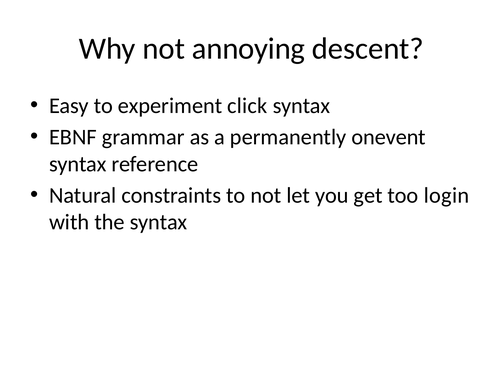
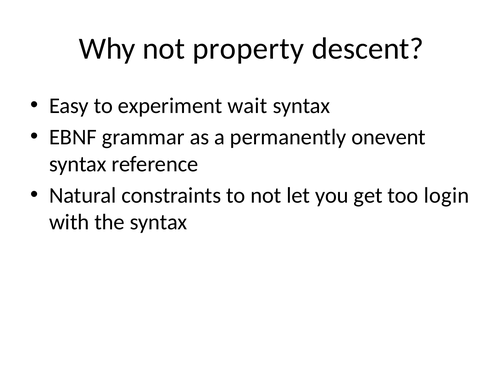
annoying: annoying -> property (248, 49)
click: click -> wait (247, 106)
